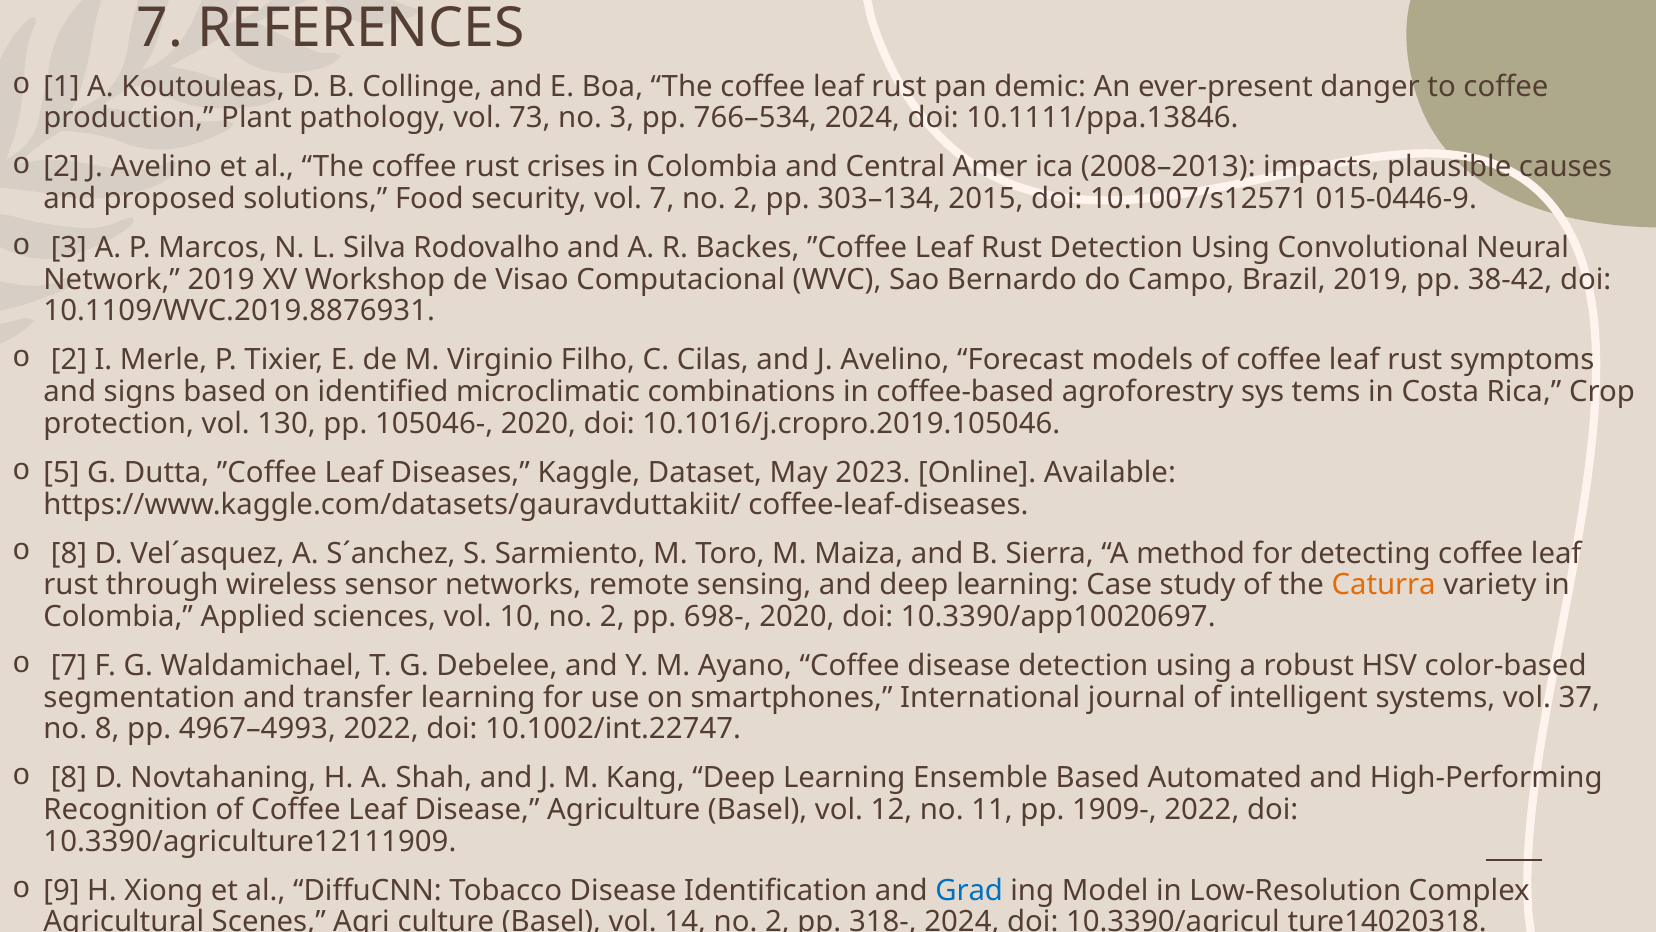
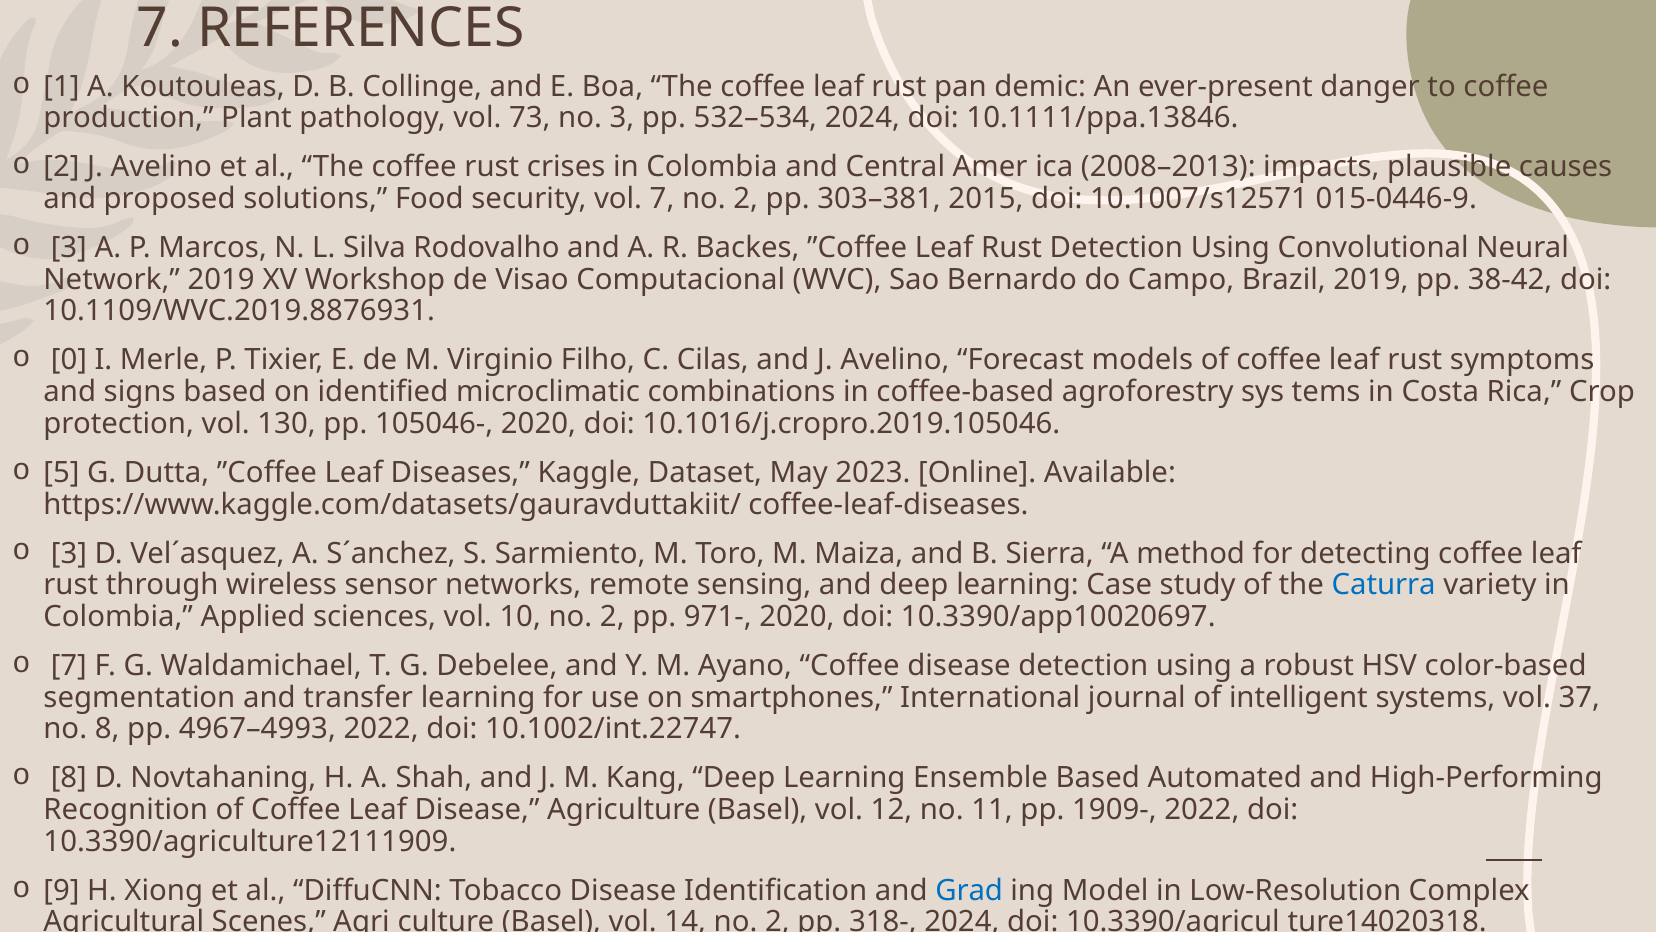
766–534: 766–534 -> 532–534 (755, 118)
303–134: 303–134 -> 303–381 (879, 199)
2: 2 -> 0 (69, 360)
8: 8 -> 3 (69, 553)
Caturra colour: orange -> blue (1384, 585)
698-: 698- -> 971- (718, 616)
